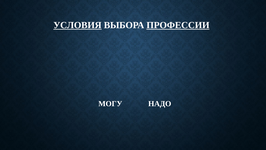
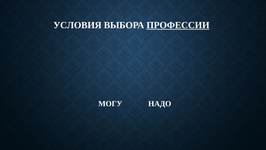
УСЛОВИЯ underline: present -> none (77, 25)
